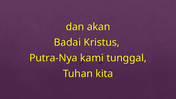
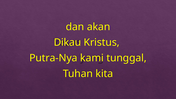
Badai: Badai -> Dikau (67, 42)
